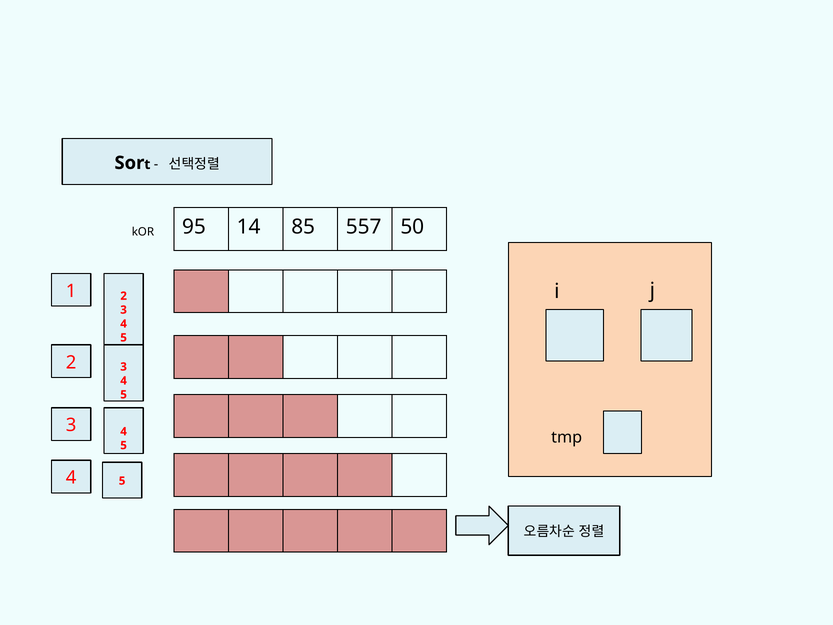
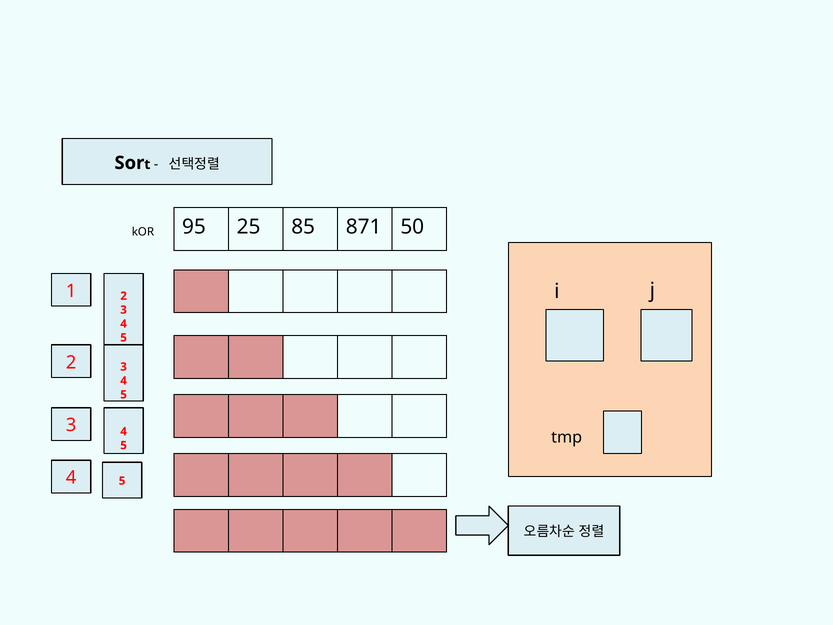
14: 14 -> 25 (249, 227)
557: 557 -> 871 (364, 227)
